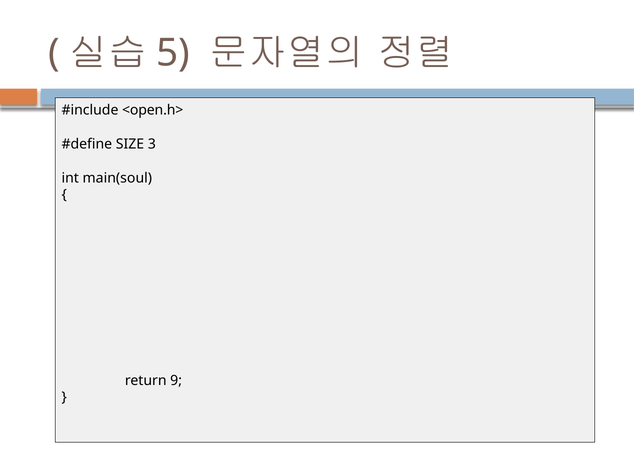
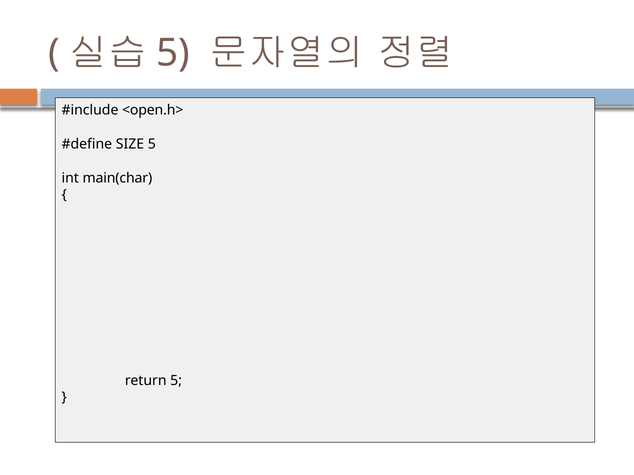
SIZE 3: 3 -> 5 (152, 144)
main(soul: main(soul -> main(char (117, 178)
return 9: 9 -> 5 (176, 381)
